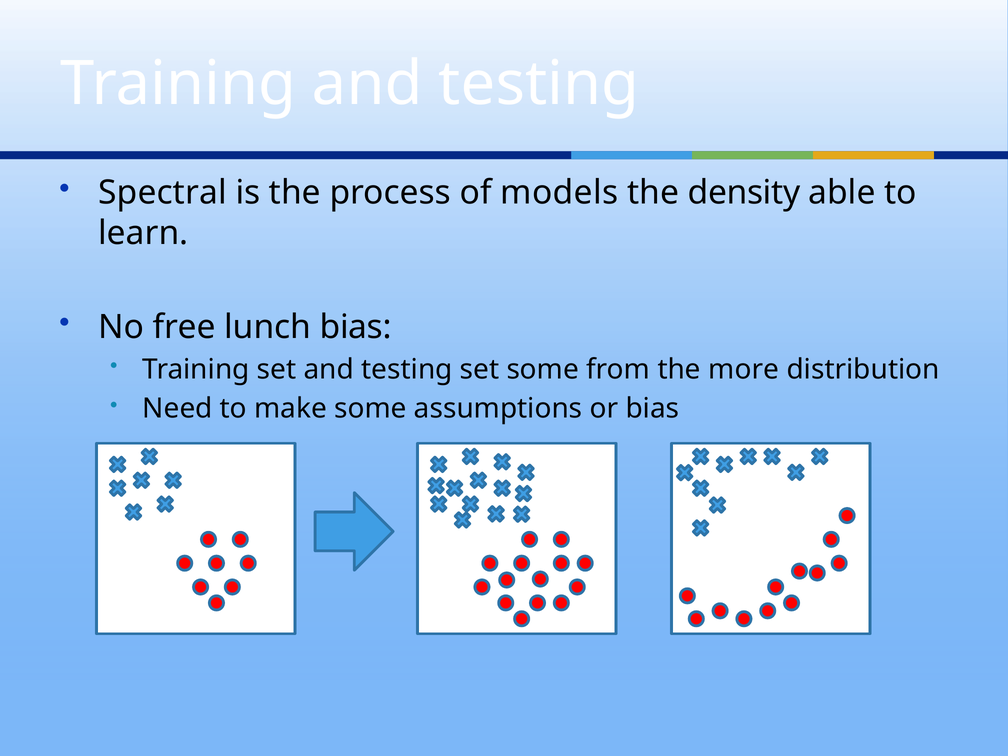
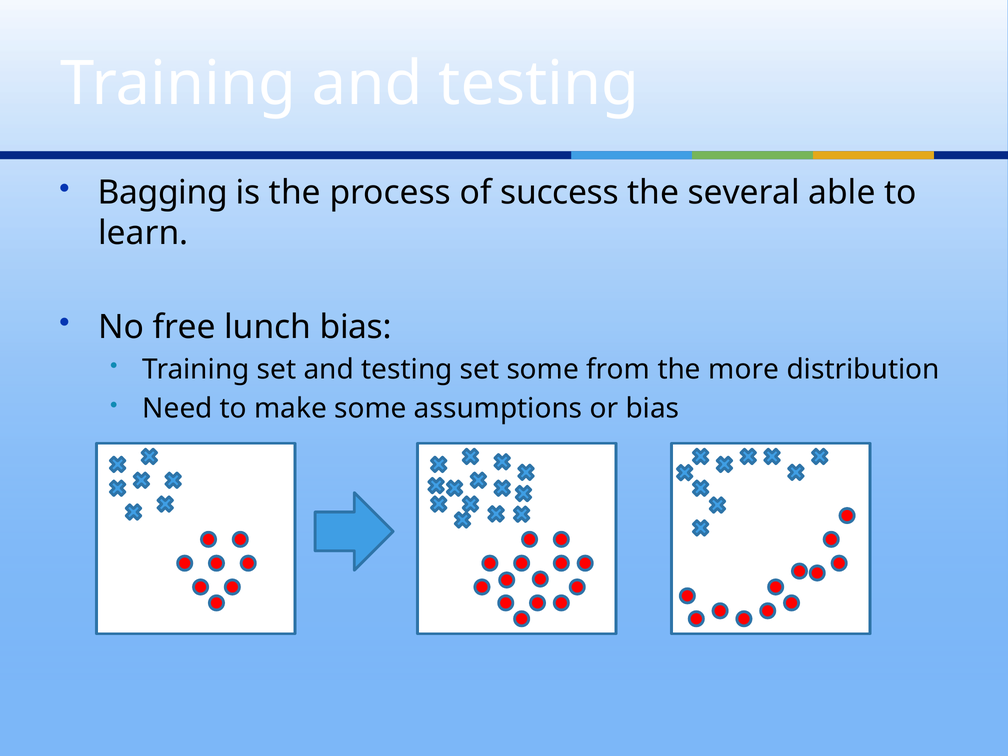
Spectral: Spectral -> Bagging (163, 193)
models: models -> success (560, 193)
density: density -> several (744, 193)
